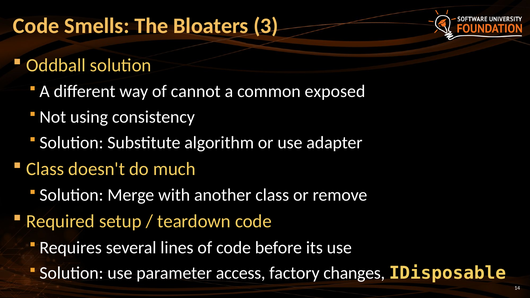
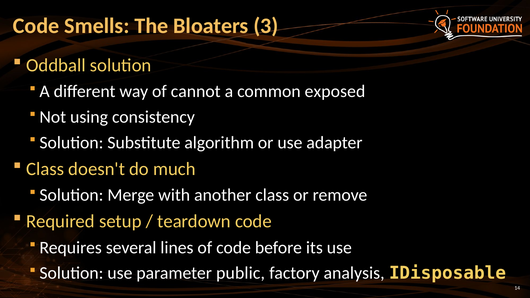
access: access -> public (241, 273)
changes: changes -> analysis (354, 273)
